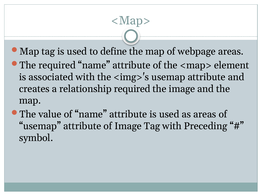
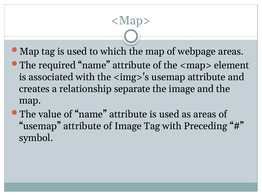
define: define -> which (114, 52)
relationship required: required -> separate (132, 89)
